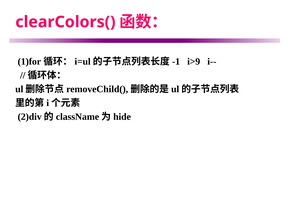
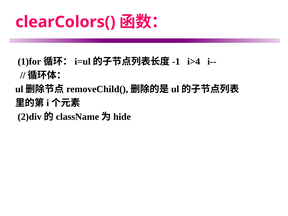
i>9: i>9 -> i>4 (194, 61)
